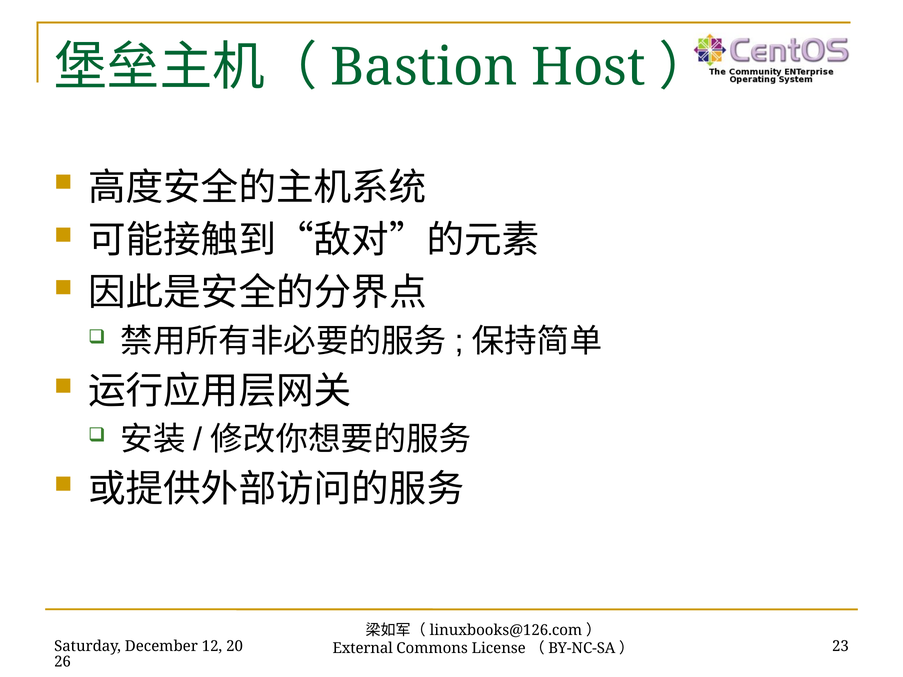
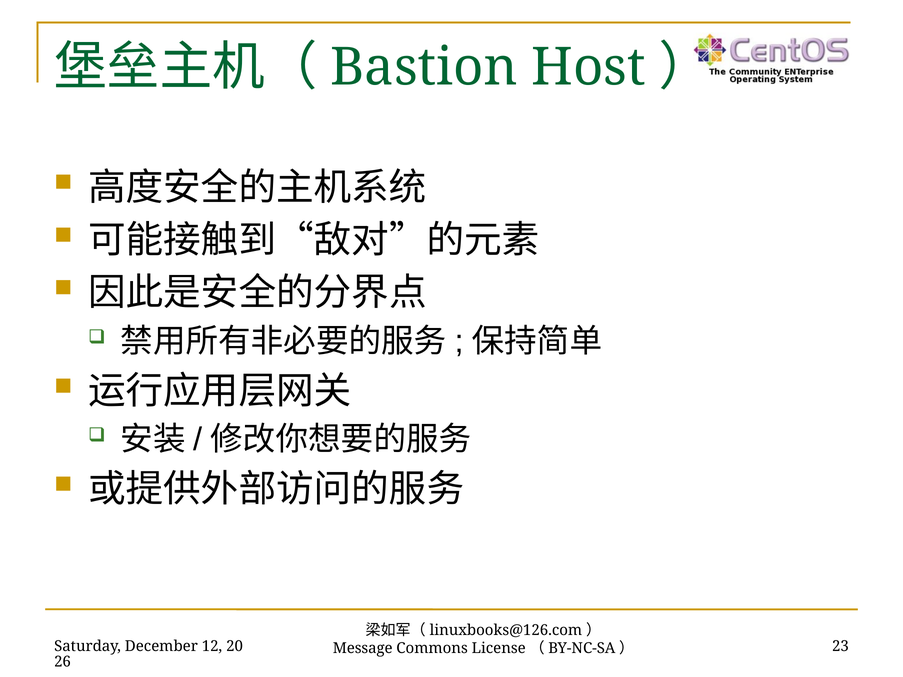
External: External -> Message (363, 649)
